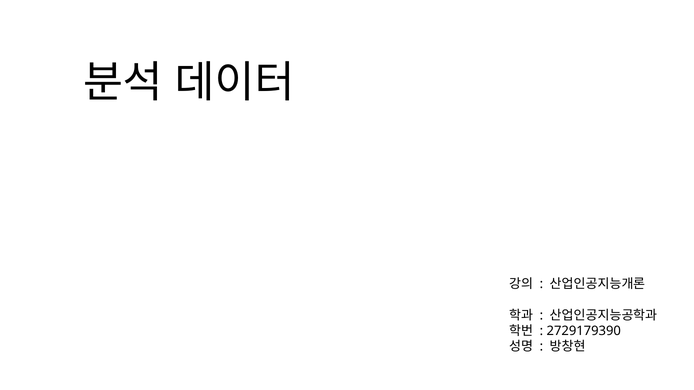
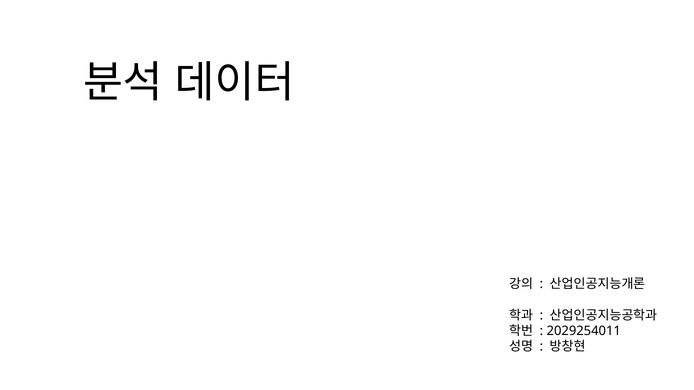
2729179390: 2729179390 -> 2029254011 (584, 331)
